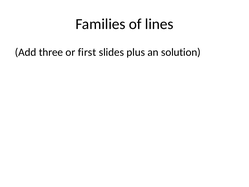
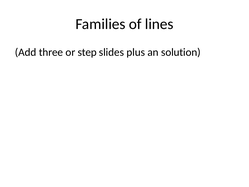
first: first -> step (87, 52)
